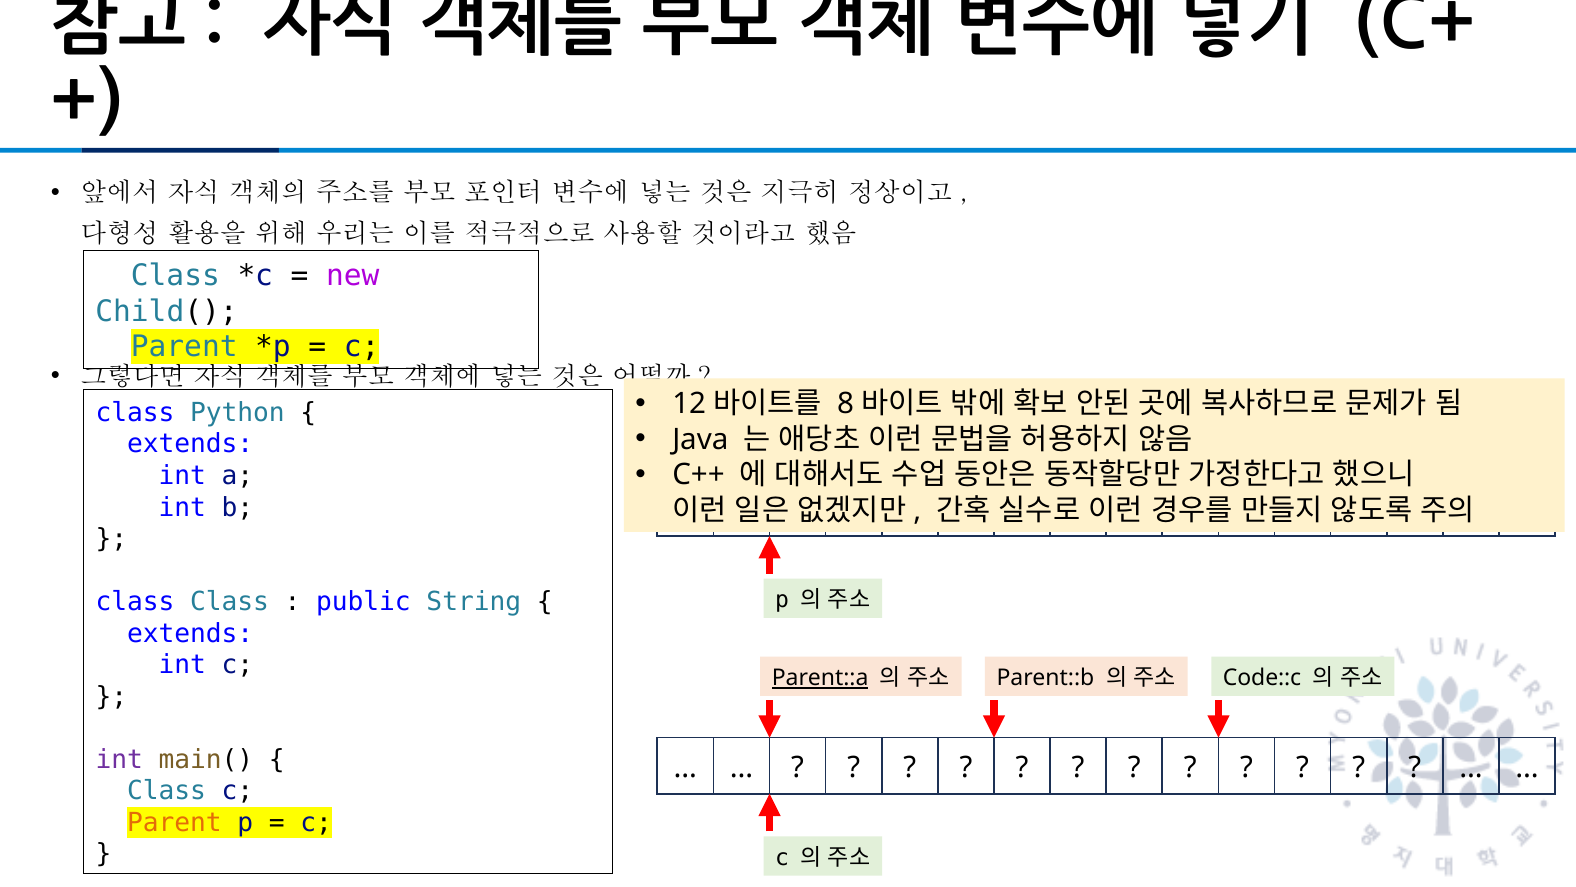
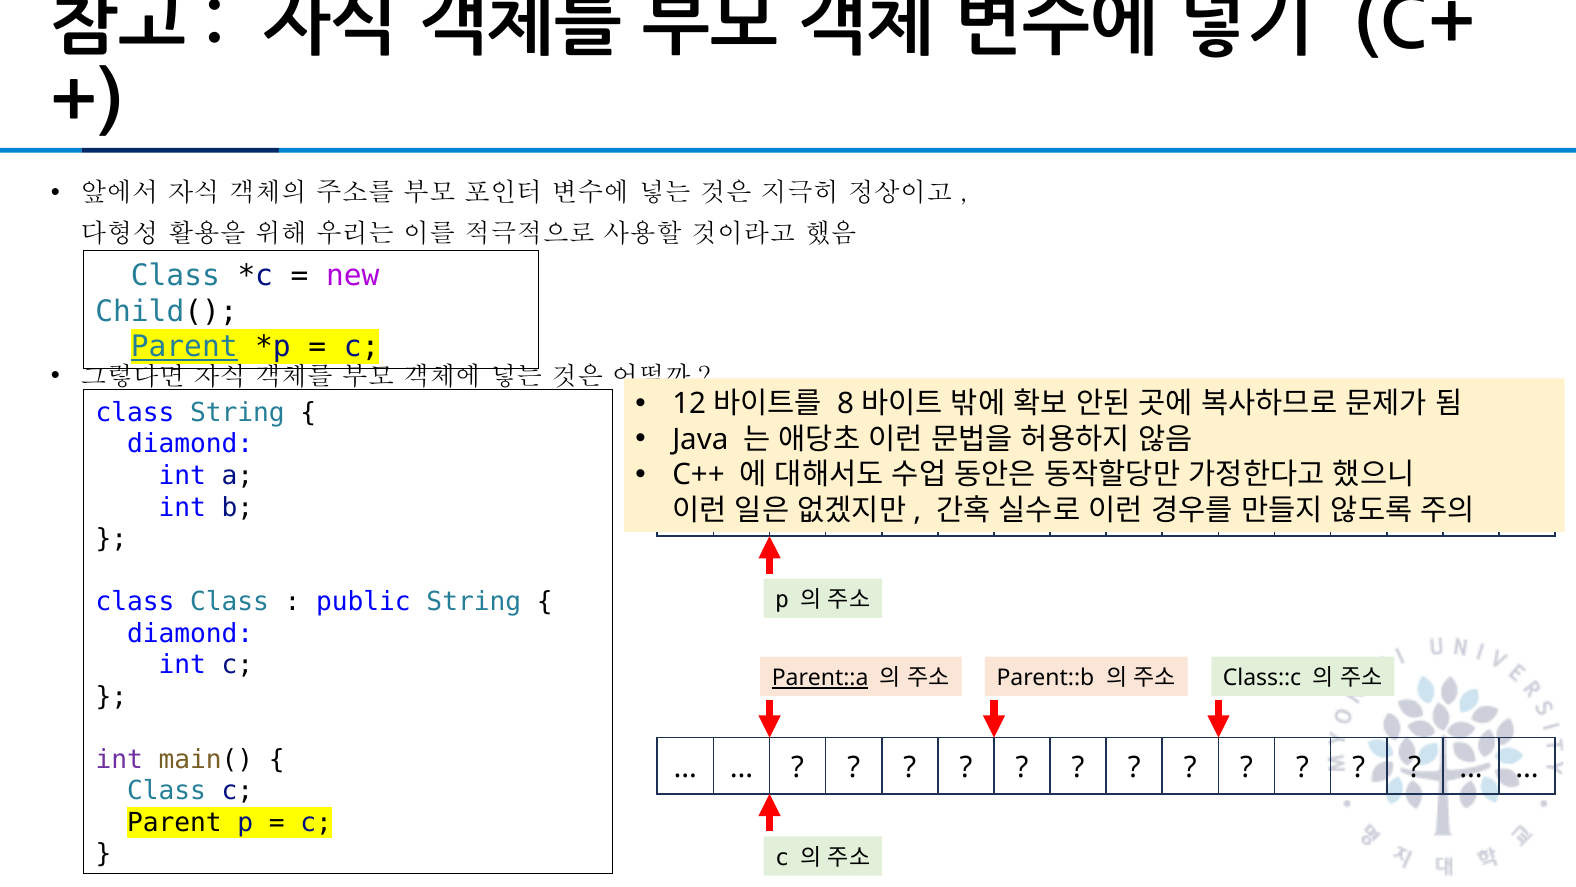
Parent underline: none -> present (184, 347)
class Python: Python -> String (237, 413)
extends: extends -> diamond (190, 444)
extends: extends -> diamond (190, 633)
Code::c: Code::c -> Class::c (1262, 678)
Parent colour: orange -> black (174, 822)
